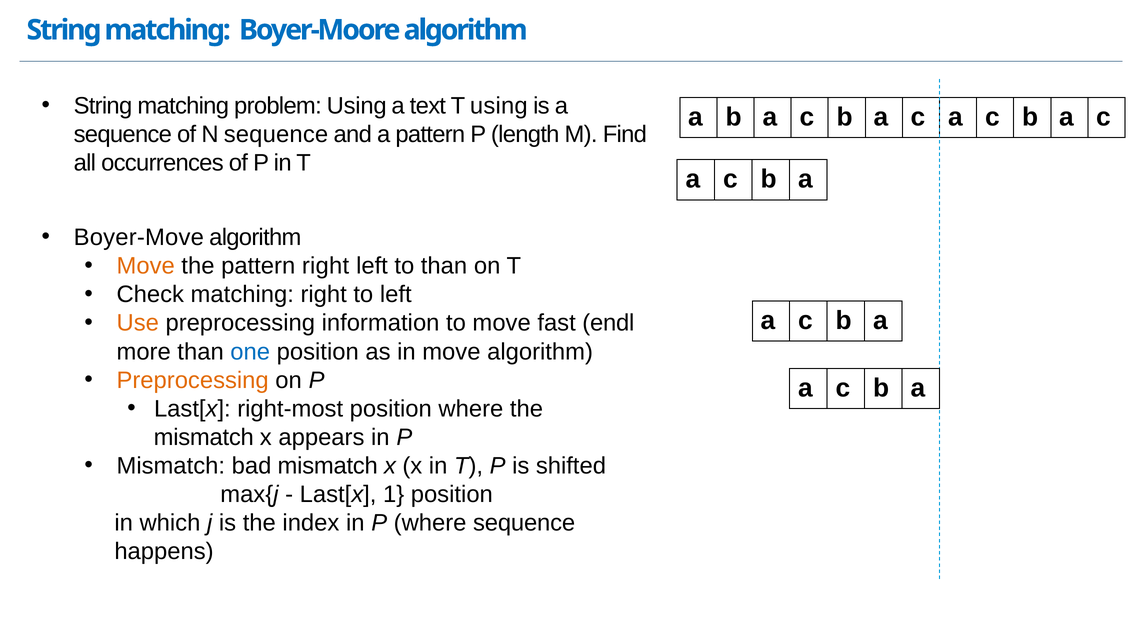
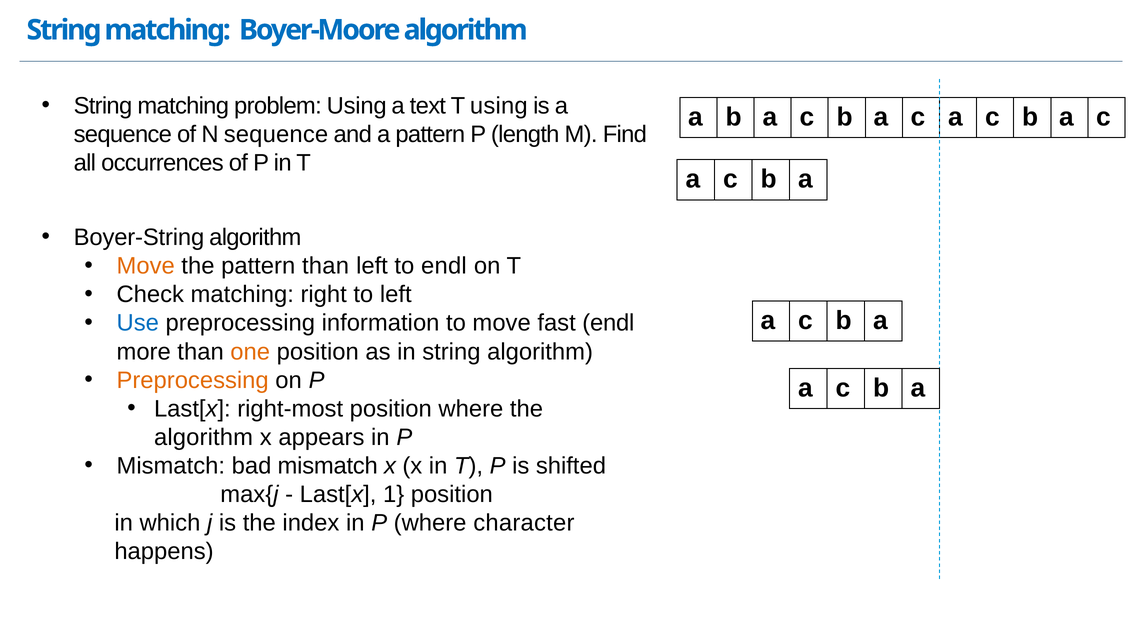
Boyer-Move: Boyer-Move -> Boyer-String (139, 238)
pattern right: right -> than (326, 266)
to than: than -> endl (444, 266)
Use colour: orange -> blue (138, 323)
one colour: blue -> orange (250, 352)
in move: move -> string (451, 352)
mismatch: mismatch -> algorithm (204, 438)
where sequence: sequence -> character (524, 523)
